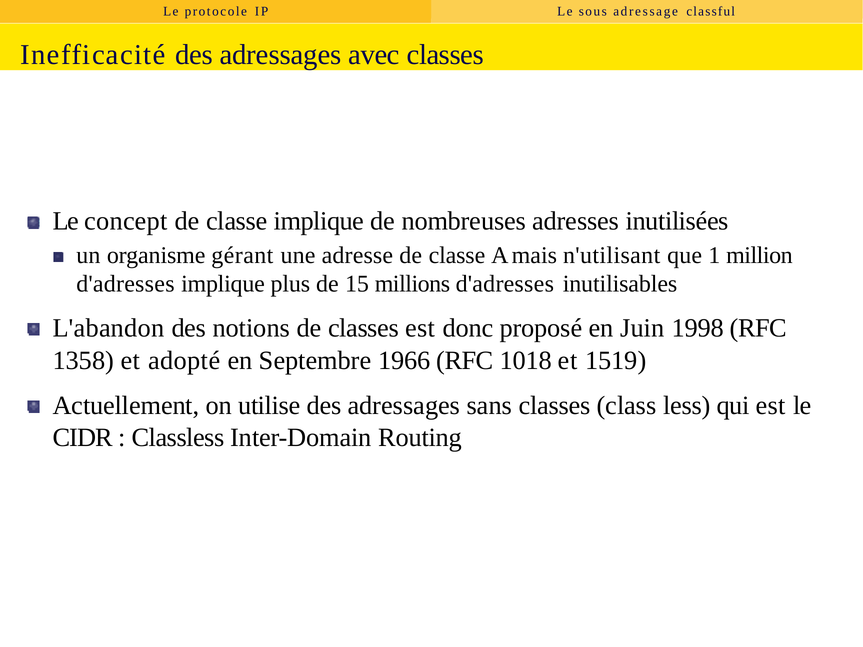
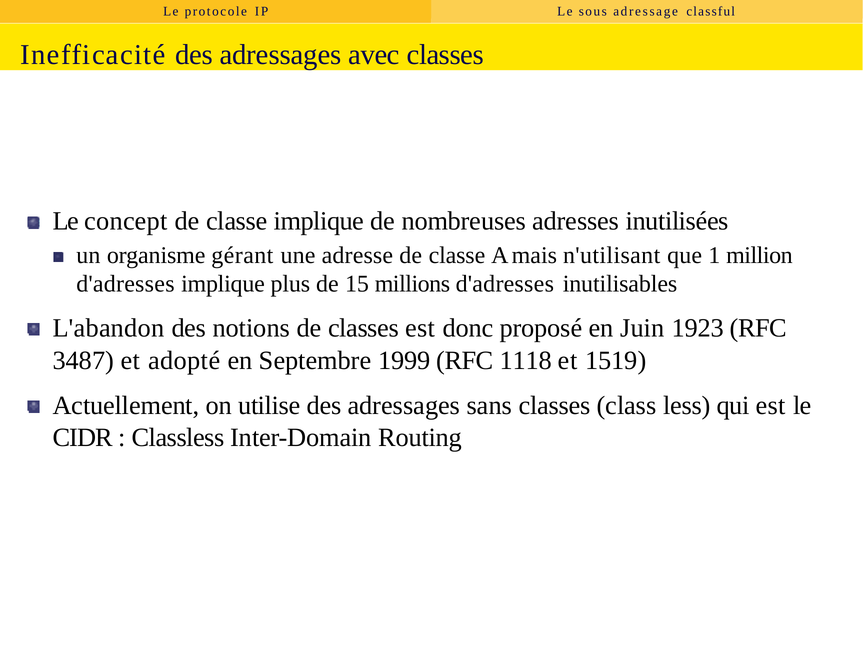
1998: 1998 -> 1923 (698, 328)
1358: 1358 -> 3487 (83, 360)
1966: 1966 -> 1999 (404, 360)
1018: 1018 -> 1118 (526, 360)
